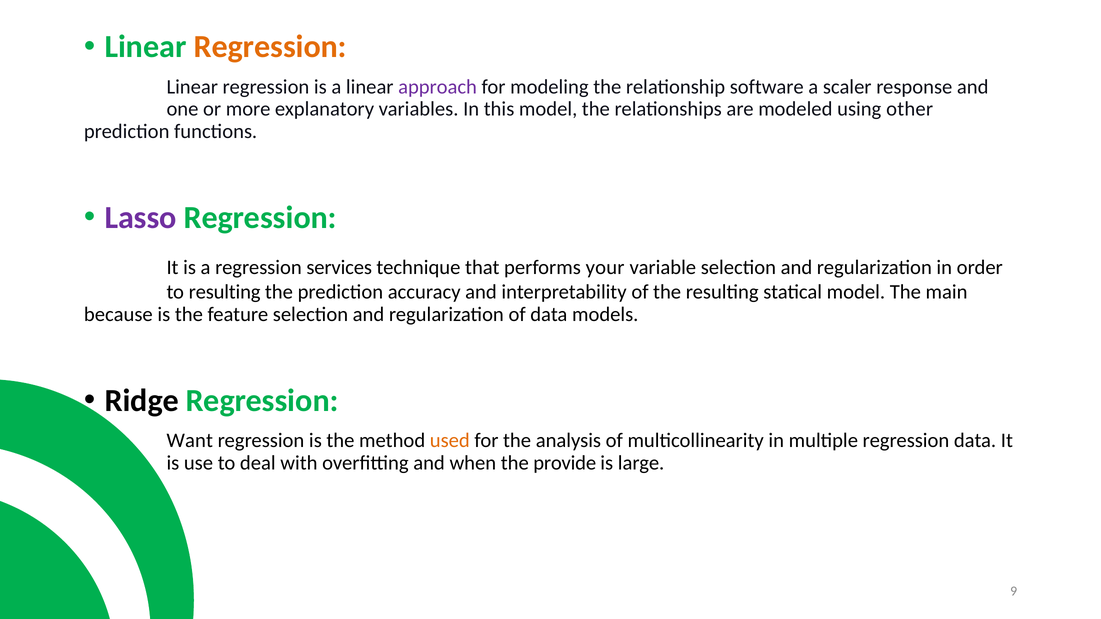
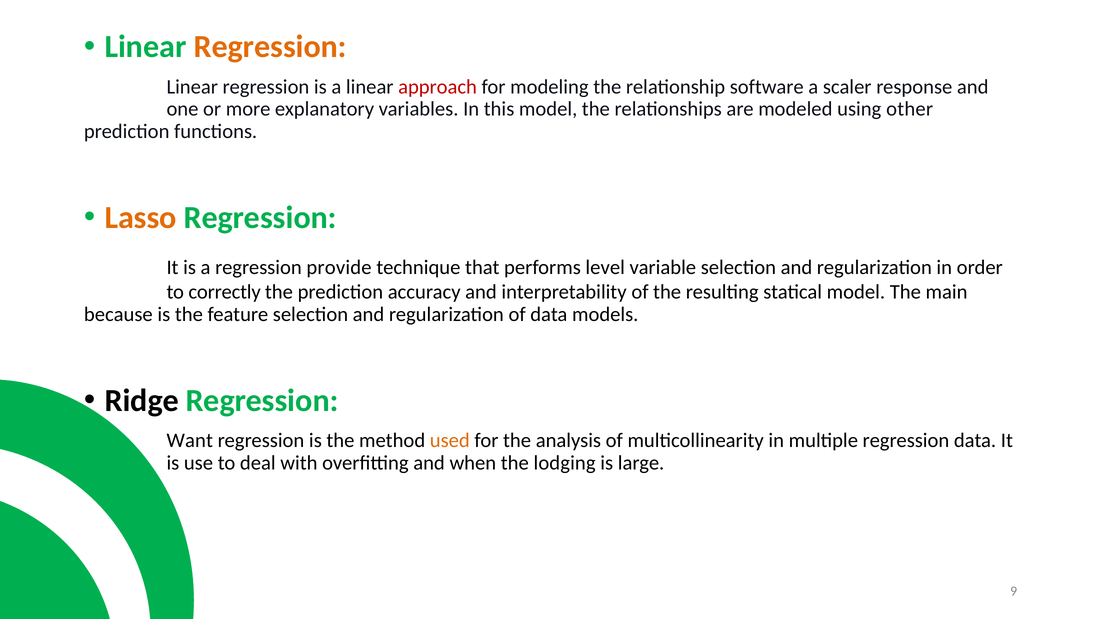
approach colour: purple -> red (438, 87)
Lasso colour: purple -> orange (141, 218)
services: services -> provide (339, 268)
your: your -> level (605, 268)
to resulting: resulting -> correctly (225, 292)
provide: provide -> lodging (565, 463)
